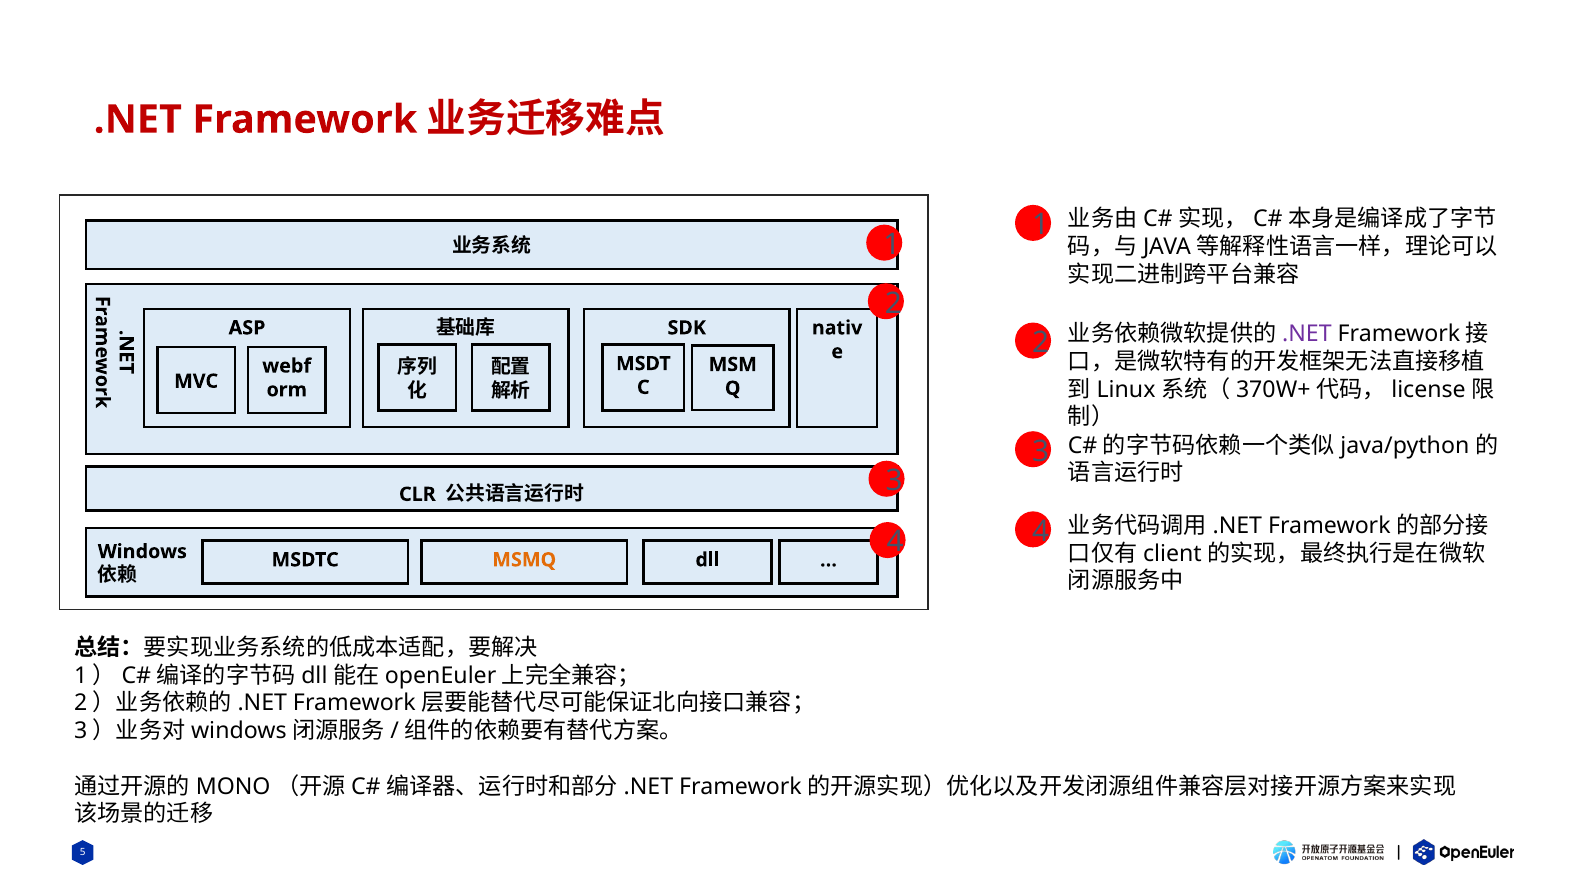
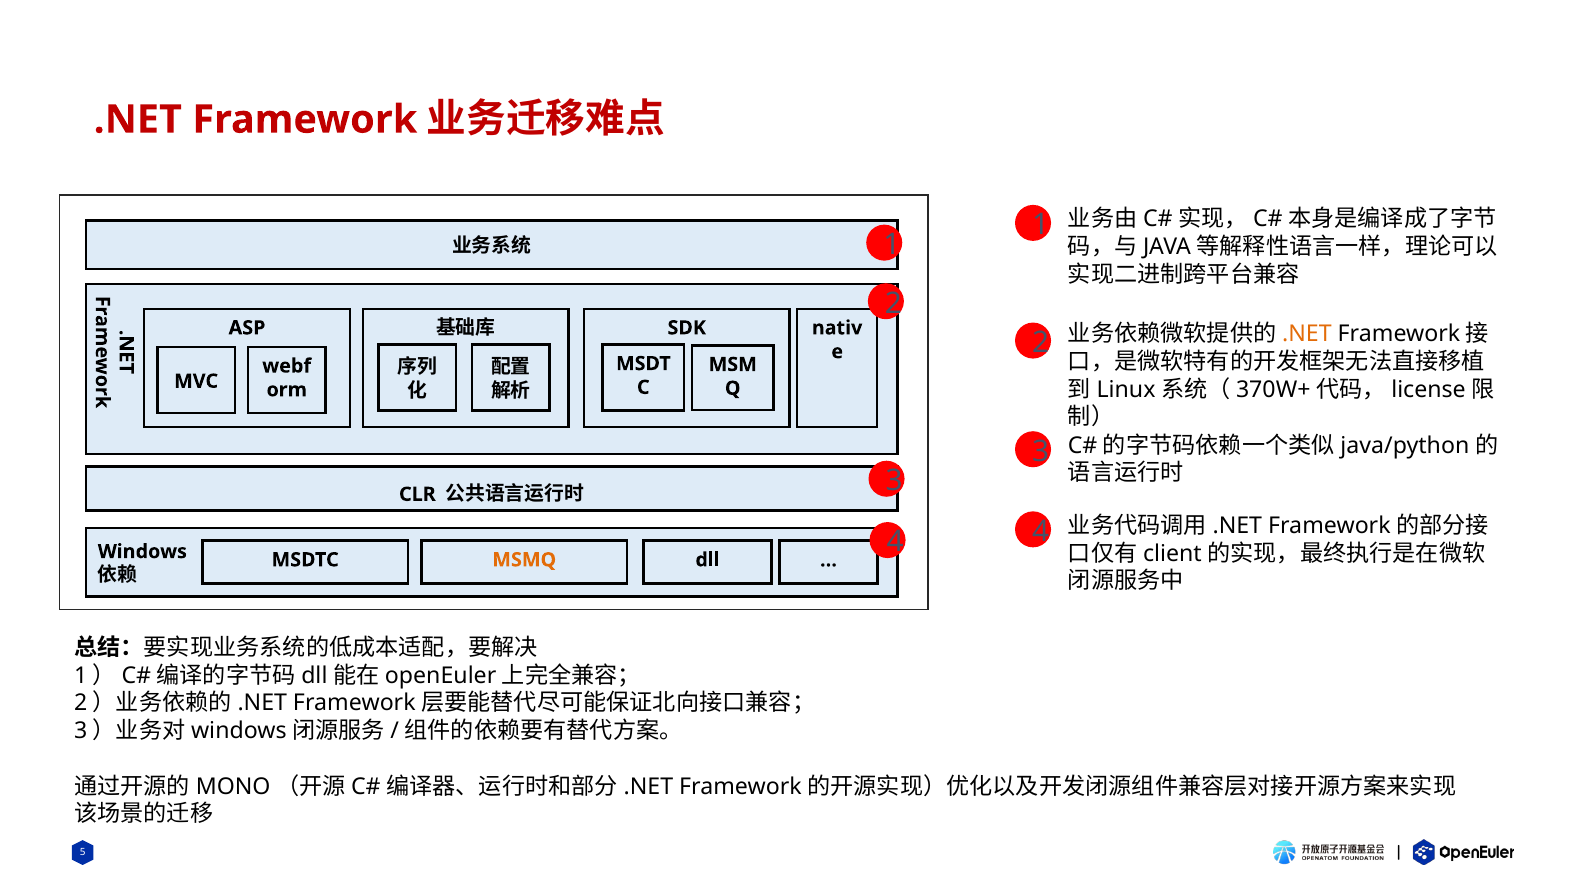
.NET colour: purple -> orange (1307, 334)
